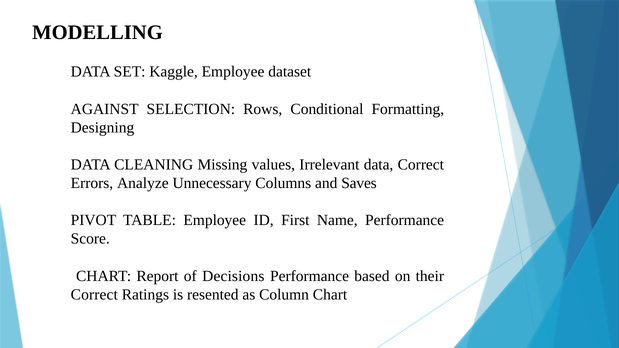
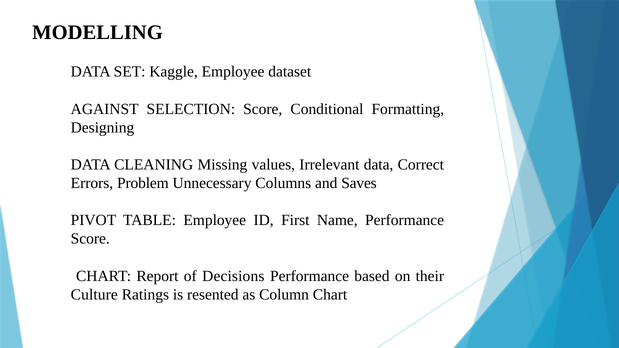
SELECTION Rows: Rows -> Score (263, 109)
Analyze: Analyze -> Problem (143, 183)
Correct: Correct -> Culture (94, 295)
